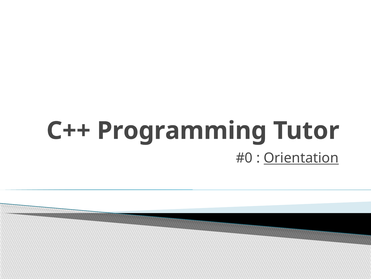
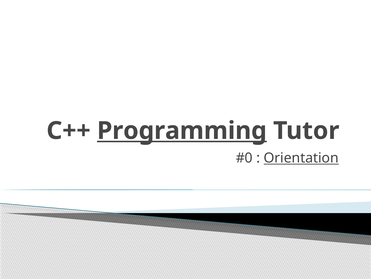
Programming underline: none -> present (182, 130)
